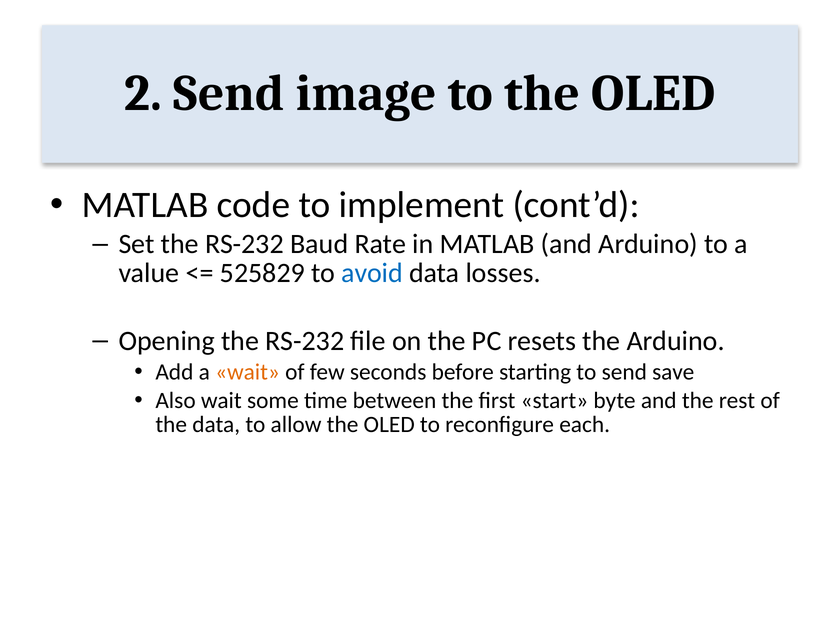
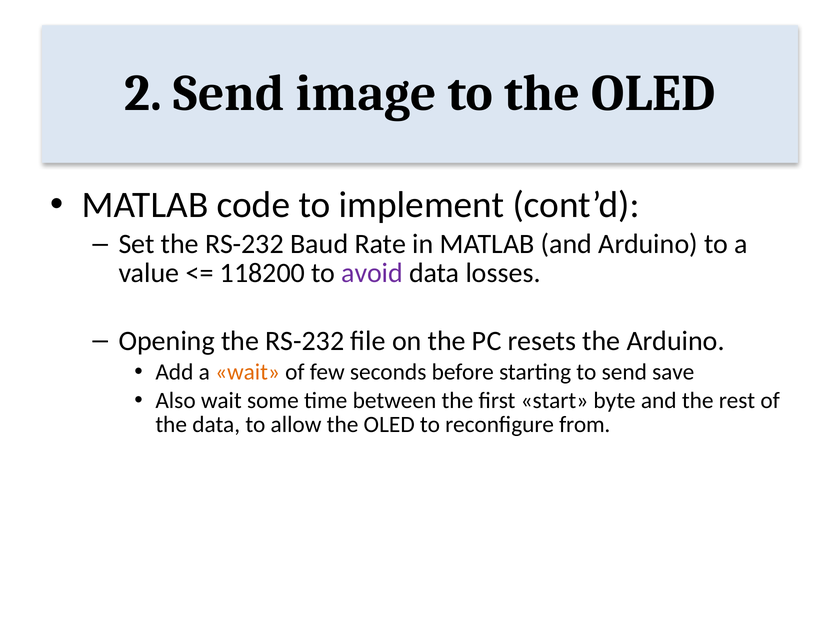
525829: 525829 -> 118200 (262, 273)
avoid colour: blue -> purple (372, 273)
each: each -> from (585, 424)
